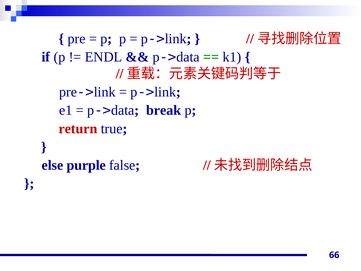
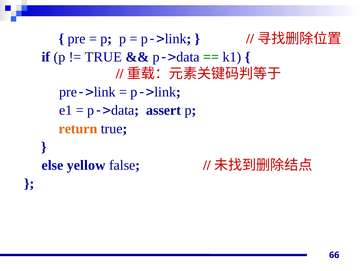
ENDL: ENDL -> TRUE (103, 57)
break: break -> assert (164, 110)
return colour: red -> orange (78, 129)
purple: purple -> yellow (86, 165)
